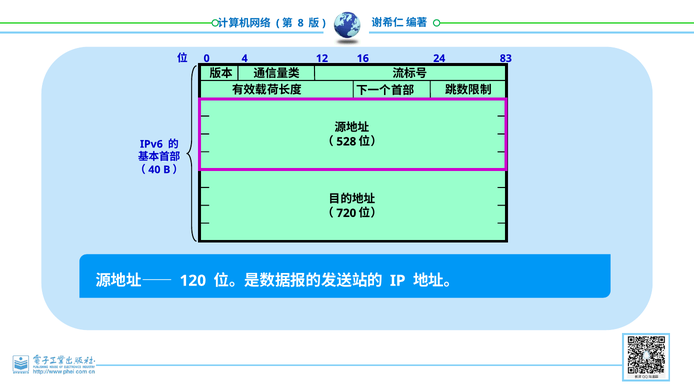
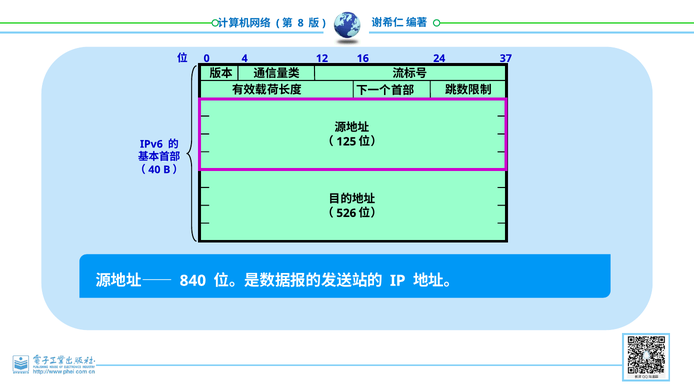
83: 83 -> 37 (506, 58)
528: 528 -> 125 (346, 141)
720: 720 -> 526 (346, 213)
120: 120 -> 840 (193, 280)
